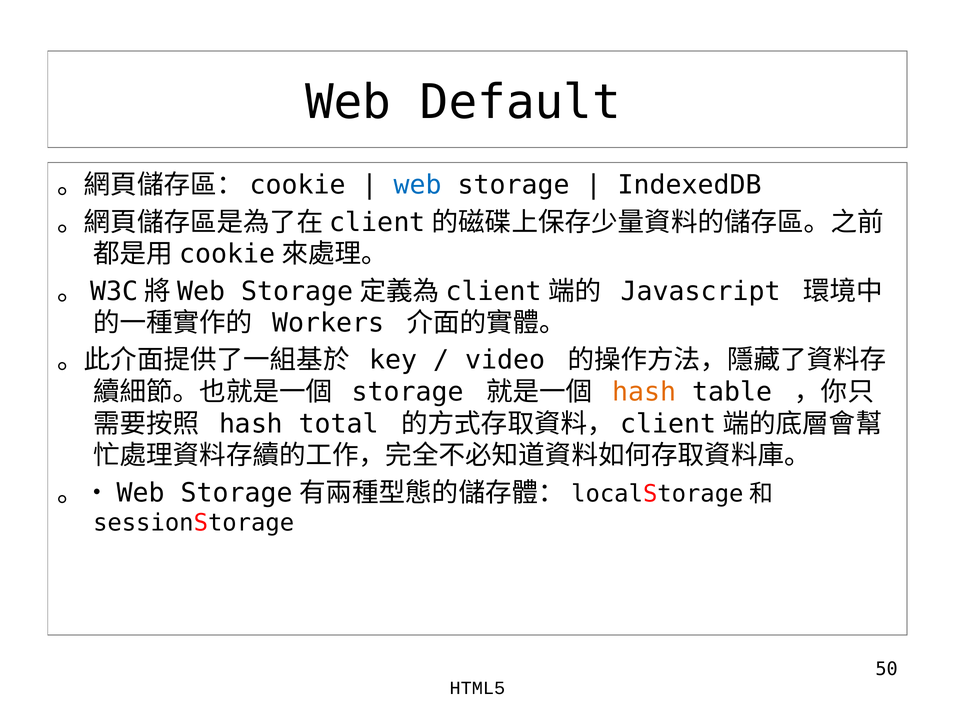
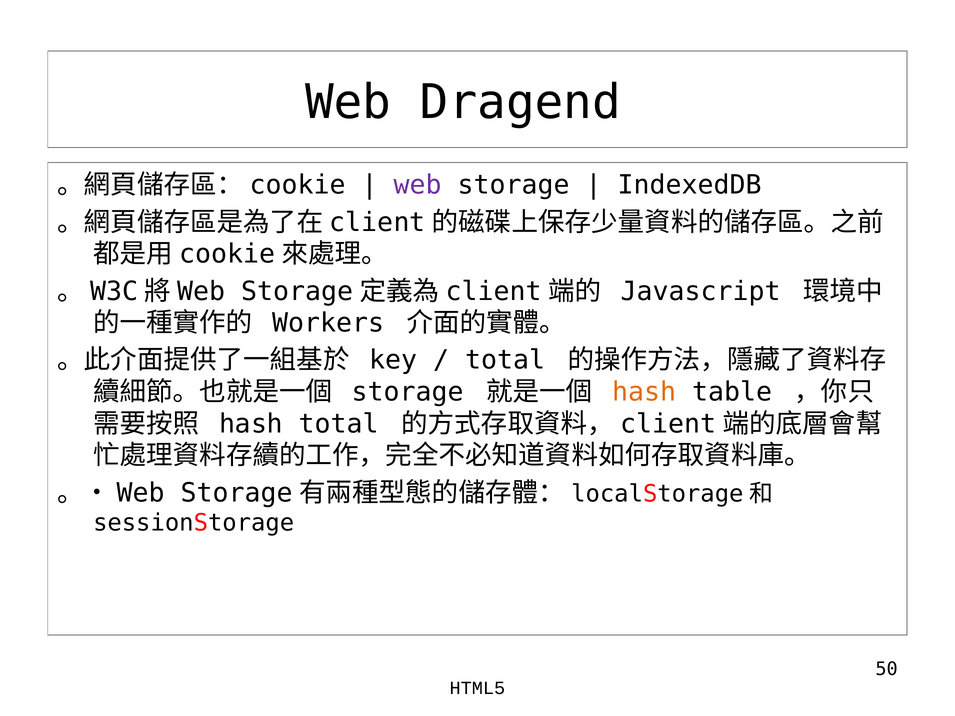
Default: Default -> Dragend (520, 103)
web colour: blue -> purple (418, 185)
video: video -> total (505, 360)
